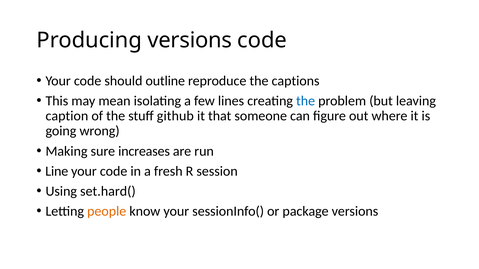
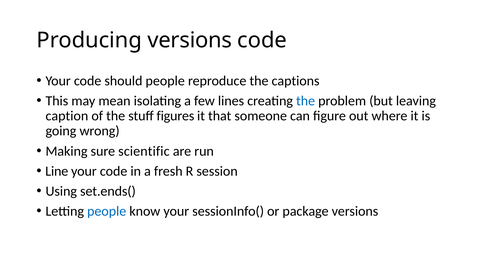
should outline: outline -> people (165, 81)
github: github -> figures (175, 116)
increases: increases -> scientific (144, 151)
set.hard(: set.hard( -> set.ends( (108, 192)
people colour: orange -> blue (107, 212)
